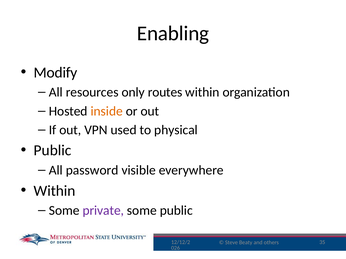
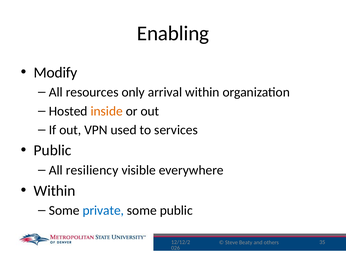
routes: routes -> arrival (165, 92)
physical: physical -> services (176, 130)
password: password -> resiliency (92, 171)
private colour: purple -> blue (103, 211)
